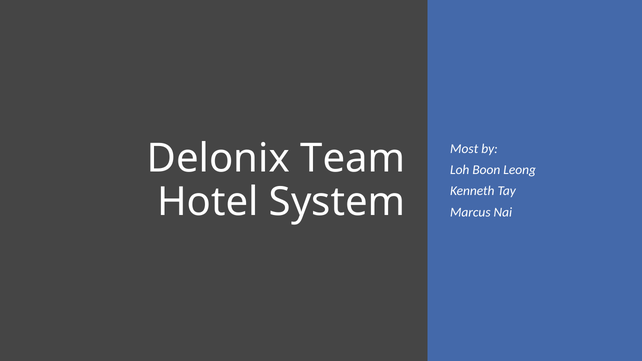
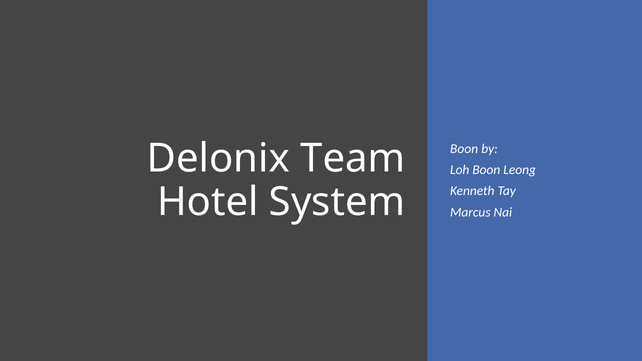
Most: Most -> Boon (464, 149)
